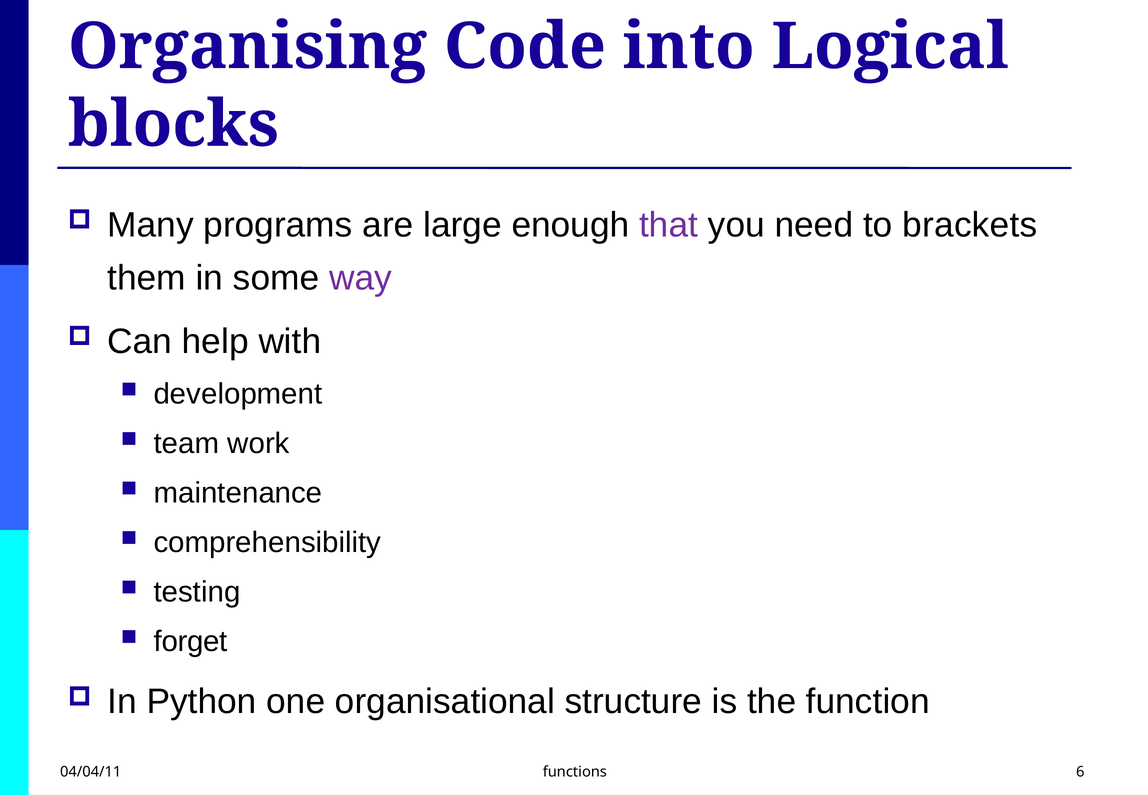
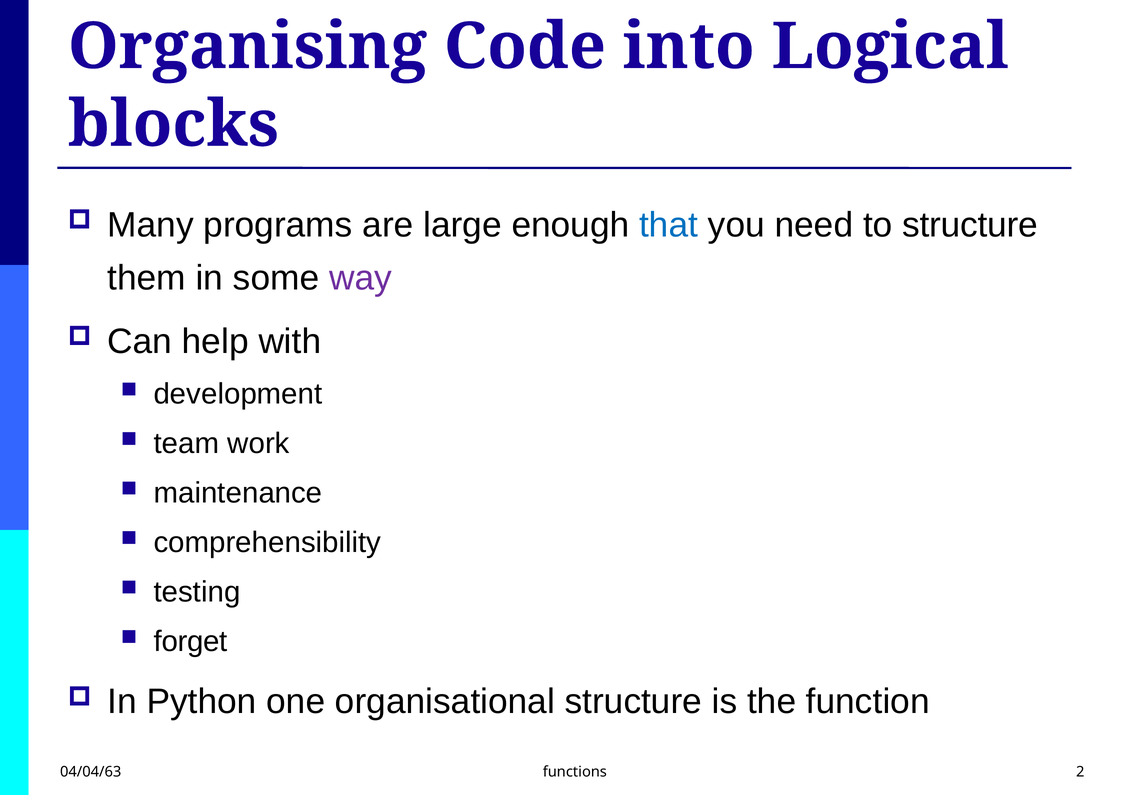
that colour: purple -> blue (669, 225)
to brackets: brackets -> structure (970, 225)
04/04/11: 04/04/11 -> 04/04/63 (91, 771)
6: 6 -> 2 (1080, 771)
